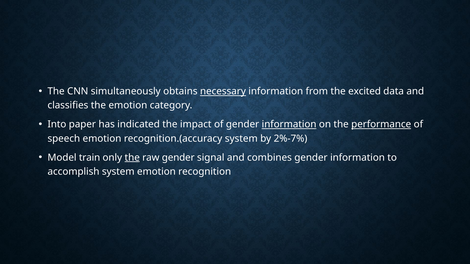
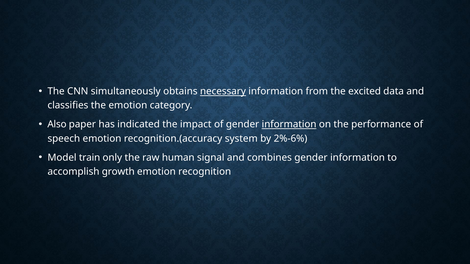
Into: Into -> Also (57, 125)
performance underline: present -> none (381, 125)
2%-7%: 2%-7% -> 2%-6% (291, 139)
the underline: present -> none (132, 158)
raw gender: gender -> human (178, 158)
accomplish system: system -> growth (118, 172)
